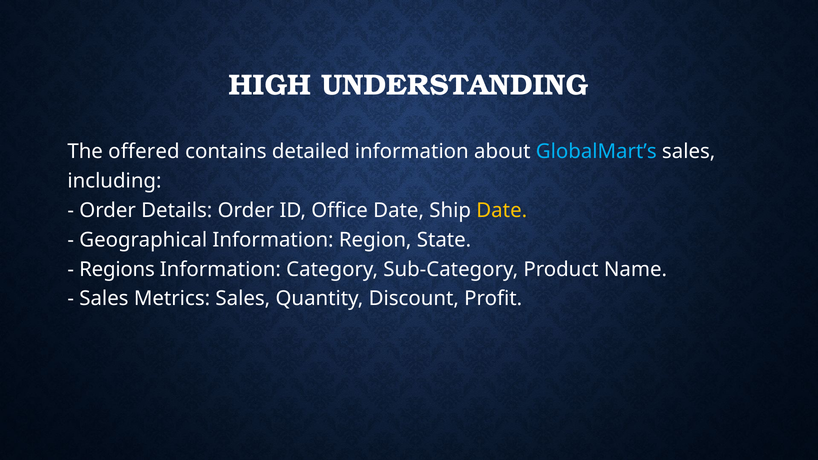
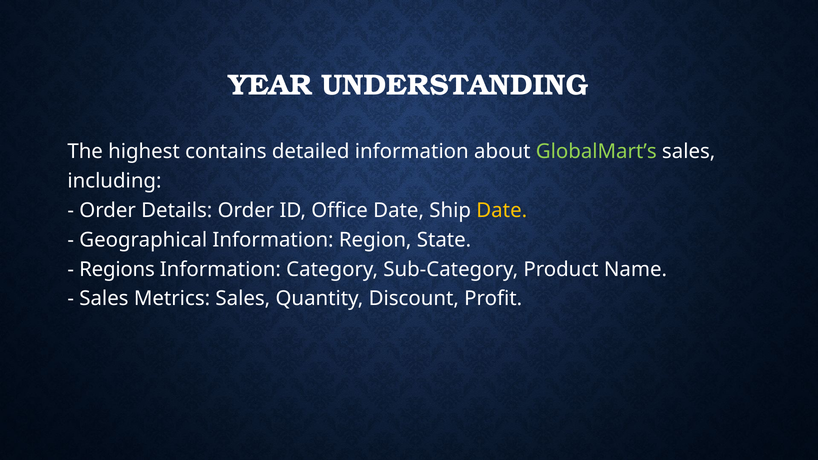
HIGH: HIGH -> YEAR (270, 85)
offered: offered -> highest (144, 152)
GlobalMart’s colour: light blue -> light green (596, 152)
